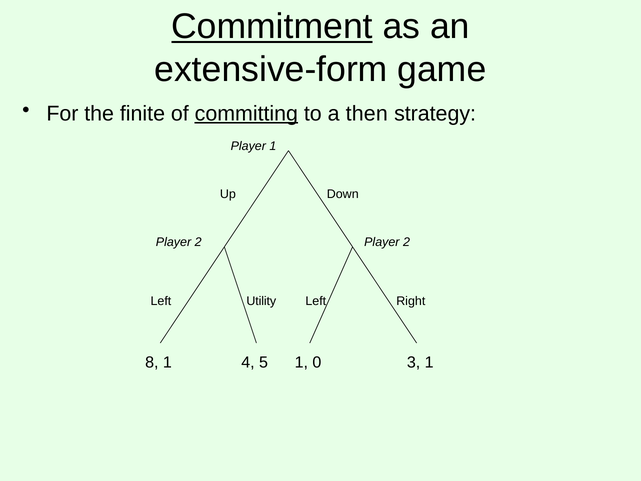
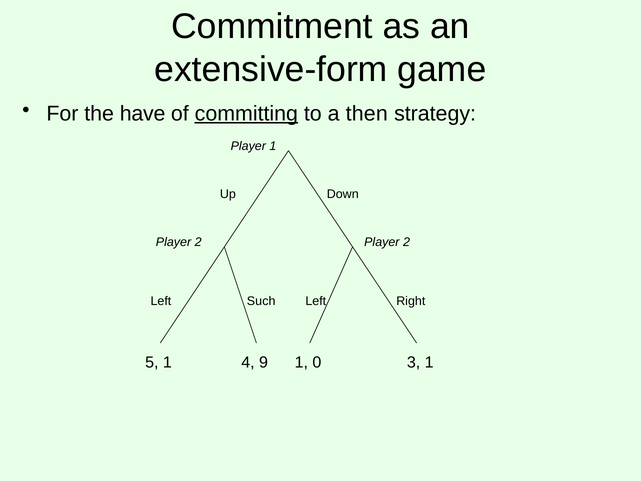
Commitment underline: present -> none (272, 27)
finite: finite -> have (143, 114)
Utility: Utility -> Such (261, 301)
8: 8 -> 5 (152, 362)
5: 5 -> 9 (263, 362)
